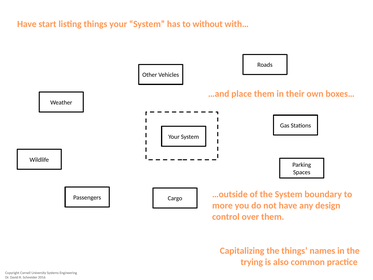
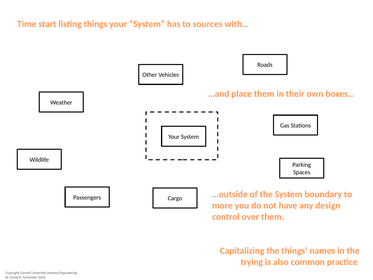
Have: Have -> Time (27, 24)
without: without -> sources (208, 24)
